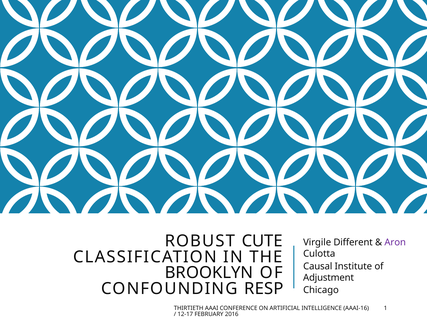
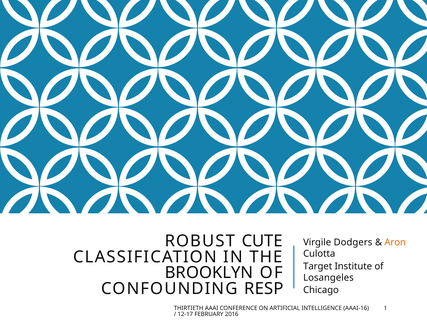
Different: Different -> Dodgers (353, 242)
Aron colour: purple -> orange (395, 242)
Causal: Causal -> Target (318, 266)
Adjustment: Adjustment -> Losangeles (328, 278)
